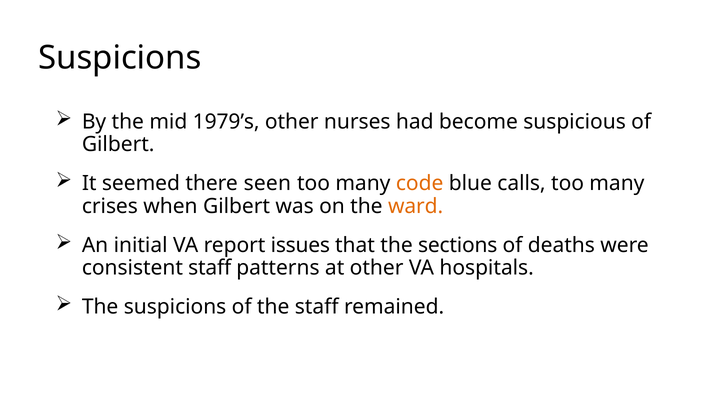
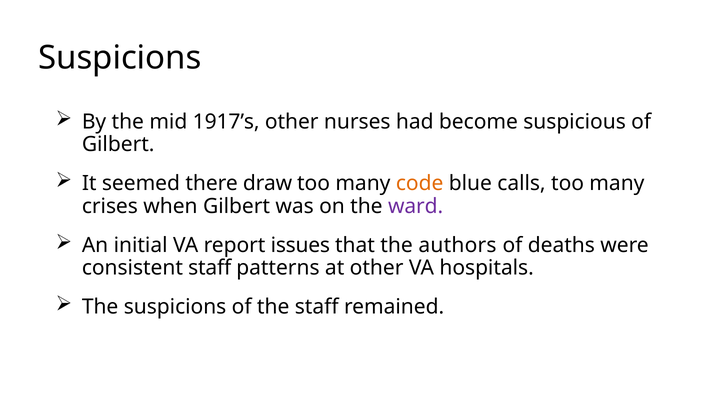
1979’s: 1979’s -> 1917’s (226, 122)
seen: seen -> draw (268, 183)
ward colour: orange -> purple (416, 206)
sections: sections -> authors (458, 245)
